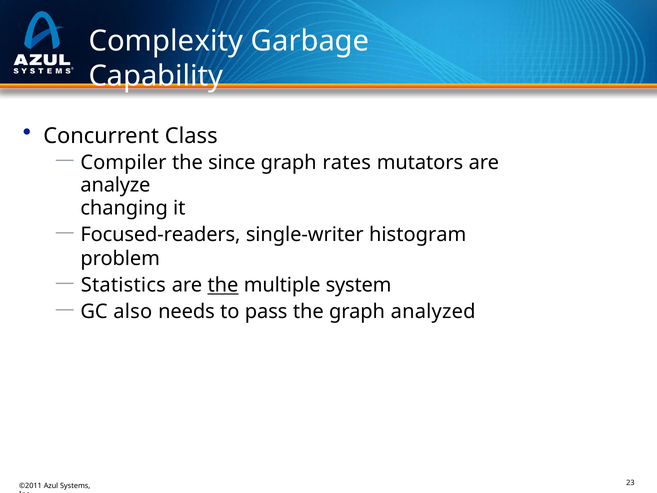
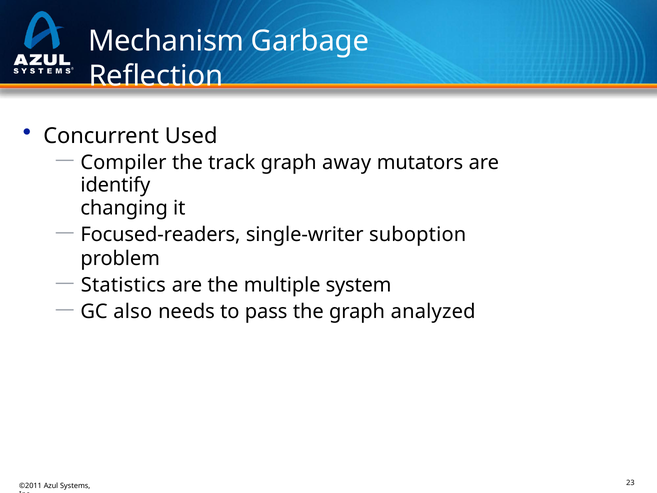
Complexity: Complexity -> Mechanism (166, 41)
Capability: Capability -> Reflection (156, 76)
Class: Class -> Used (191, 136)
since: since -> track (232, 162)
rates: rates -> away (347, 162)
analyze: analyze -> identify (115, 185)
histogram: histogram -> suboption (418, 235)
the underline: present -> none (223, 285)
